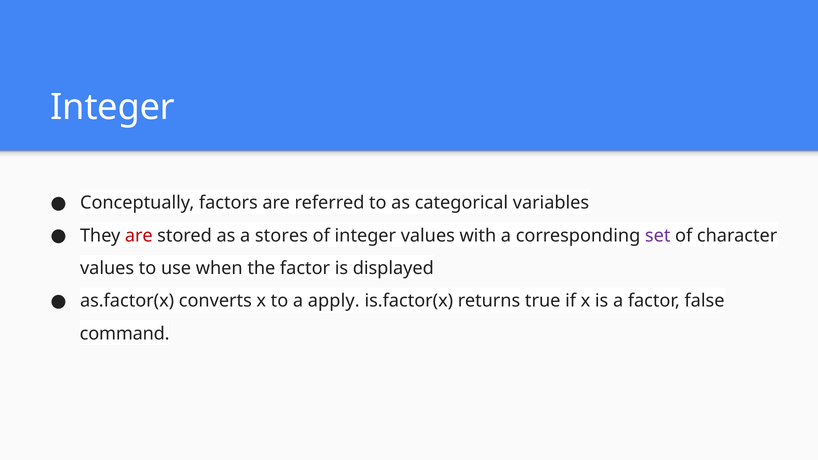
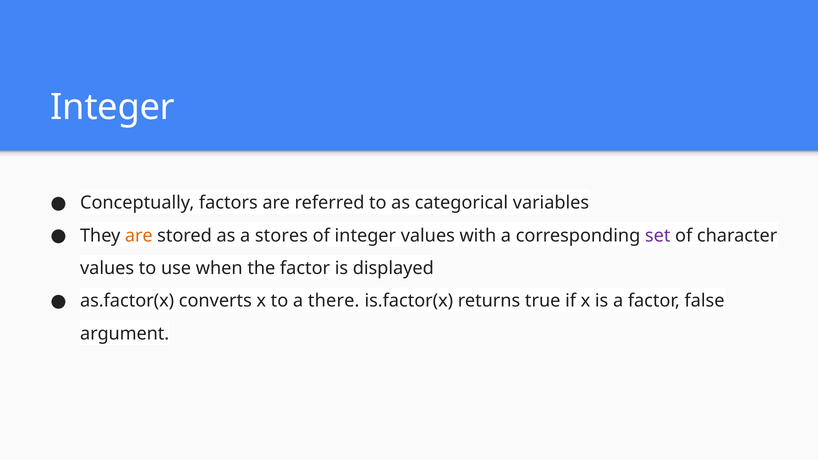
are colour: red -> orange (139, 236)
apply: apply -> there (334, 301)
command: command -> argument (125, 334)
